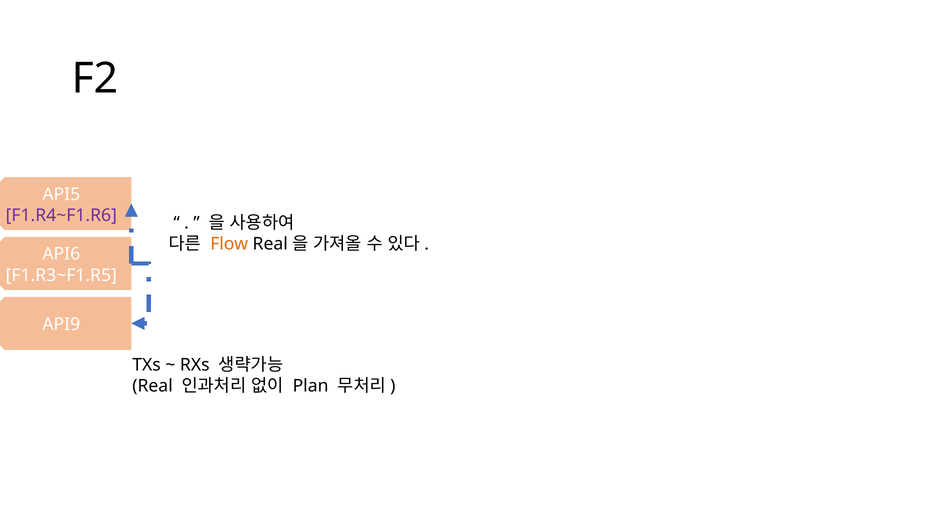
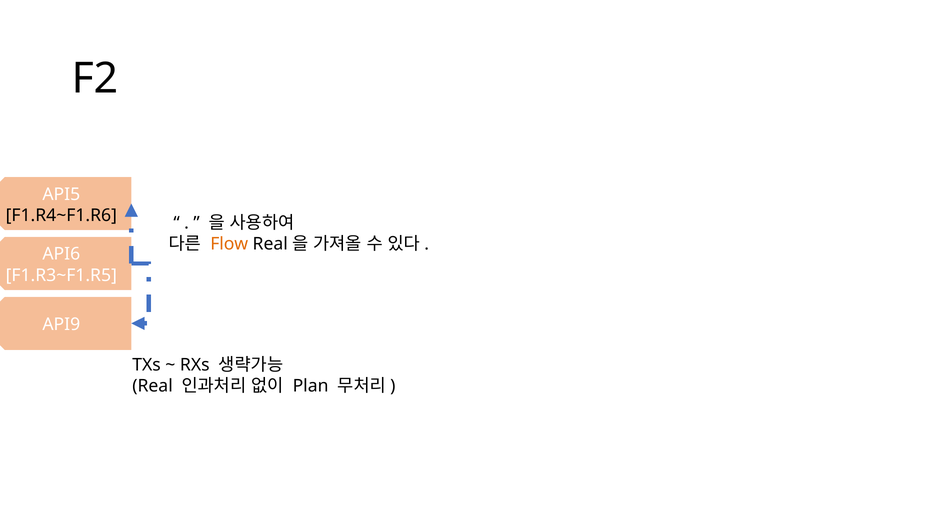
F1.R4~F1.R6 colour: purple -> black (61, 216)
